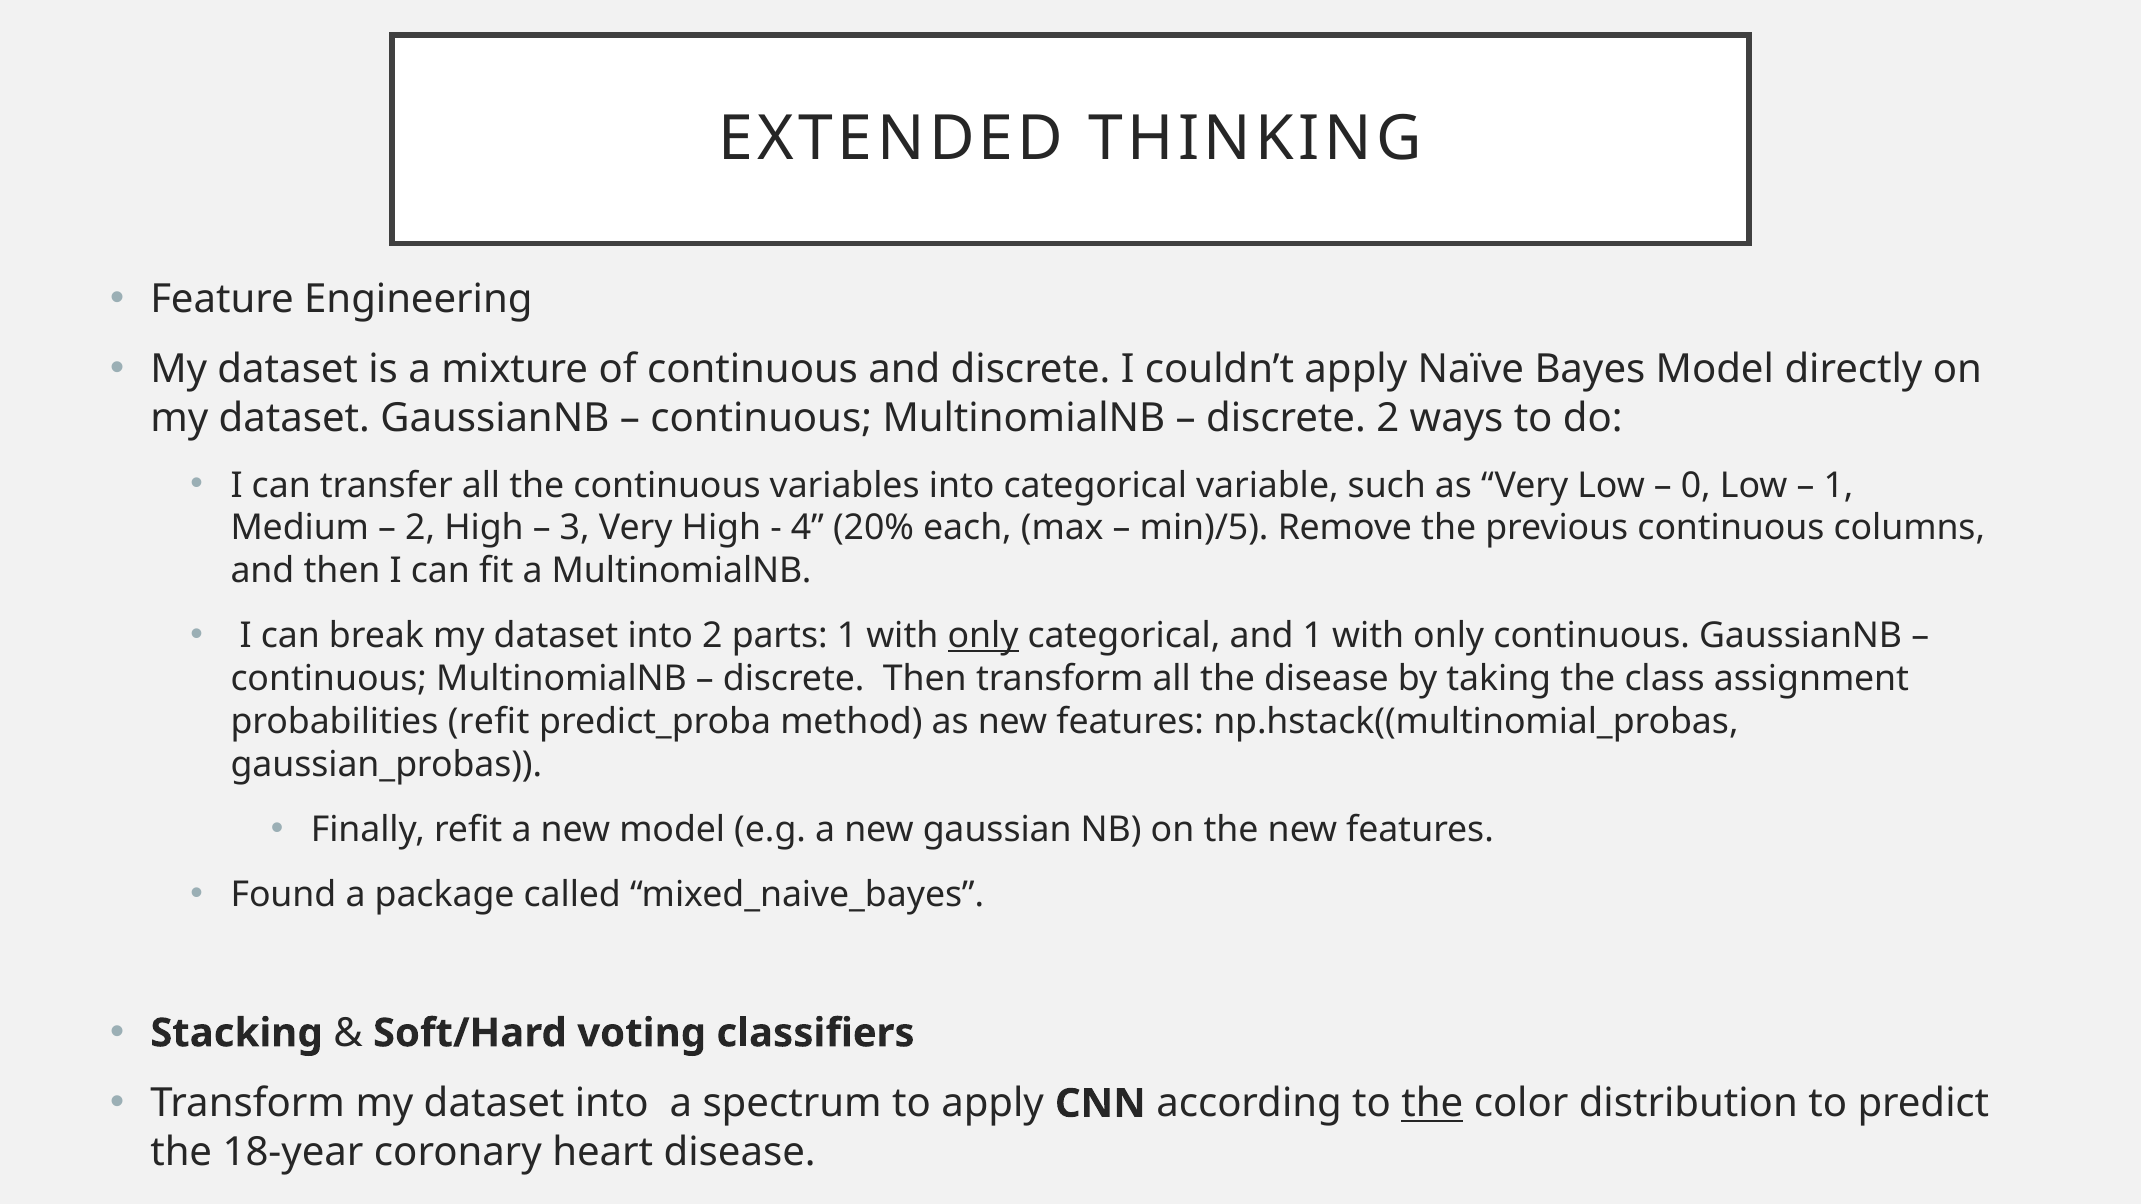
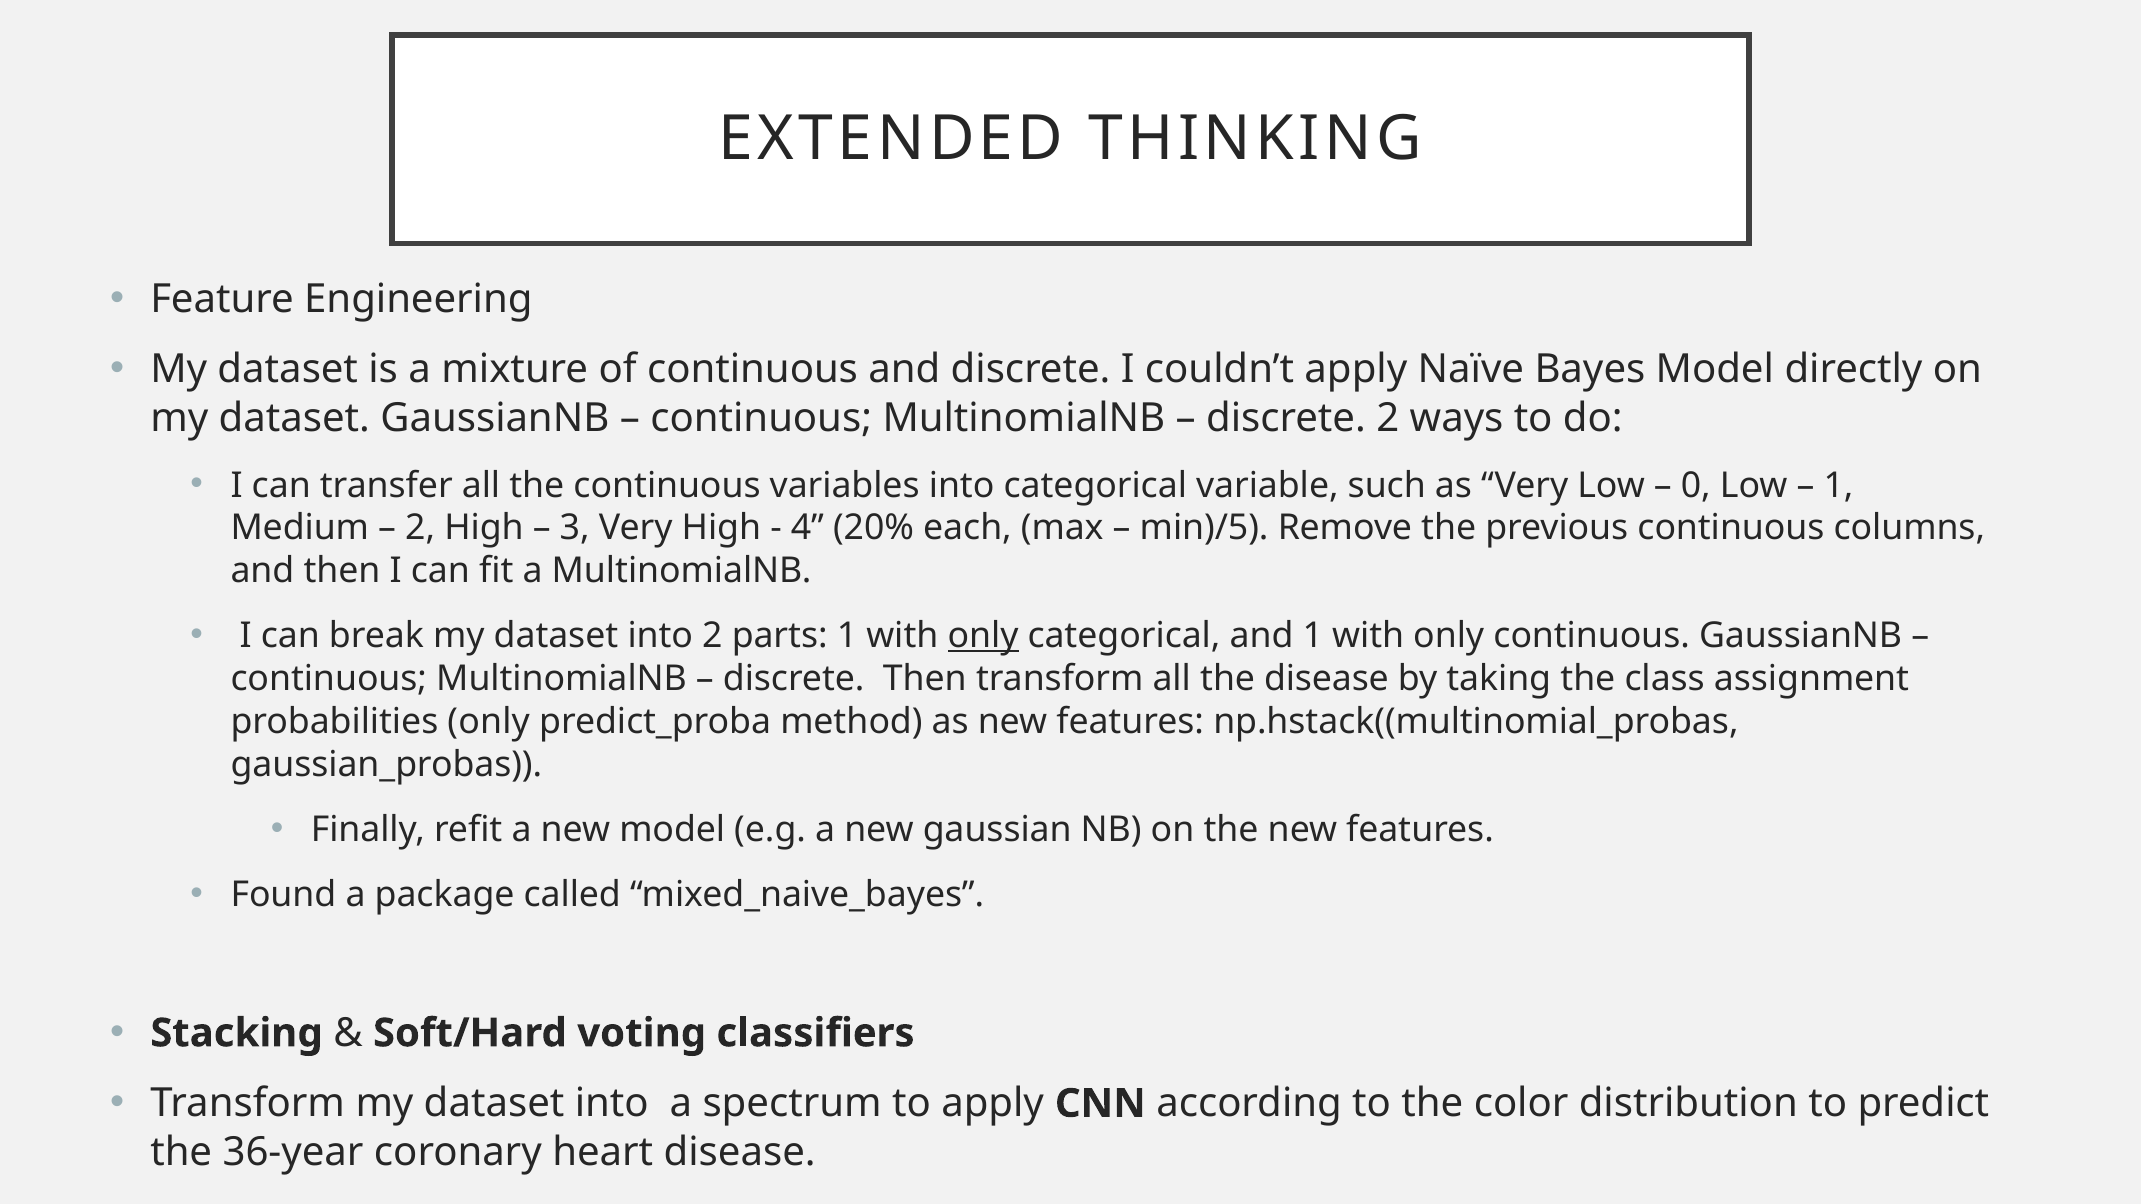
probabilities refit: refit -> only (489, 722)
the underline: present -> none (1432, 1104)
18-year: 18-year -> 36-year (293, 1152)
